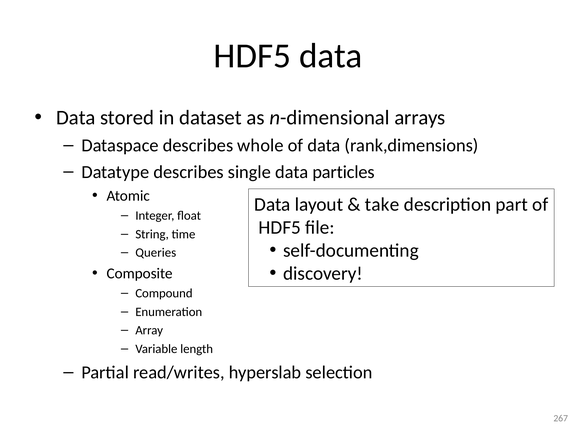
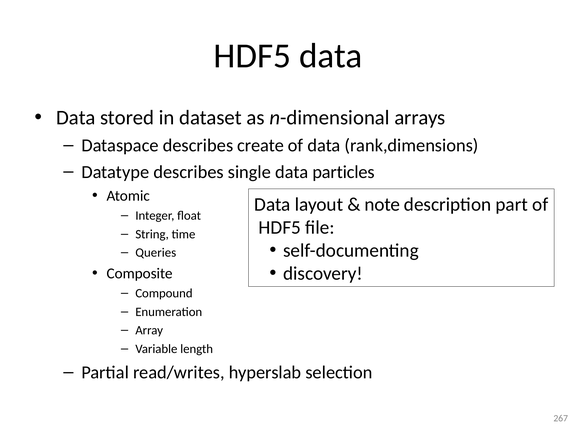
whole: whole -> create (261, 145)
take: take -> note (382, 204)
